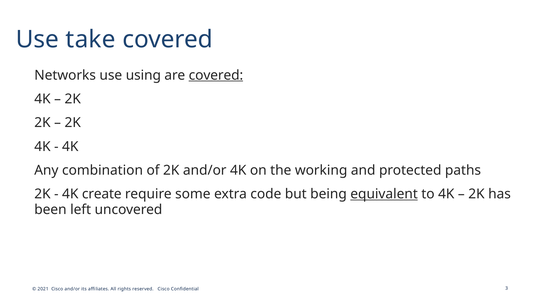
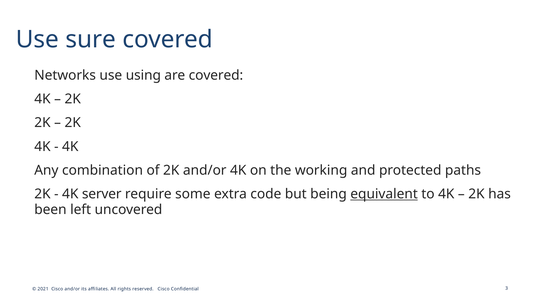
take: take -> sure (91, 40)
covered underline: present -> none (216, 75)
create: create -> server (102, 194)
